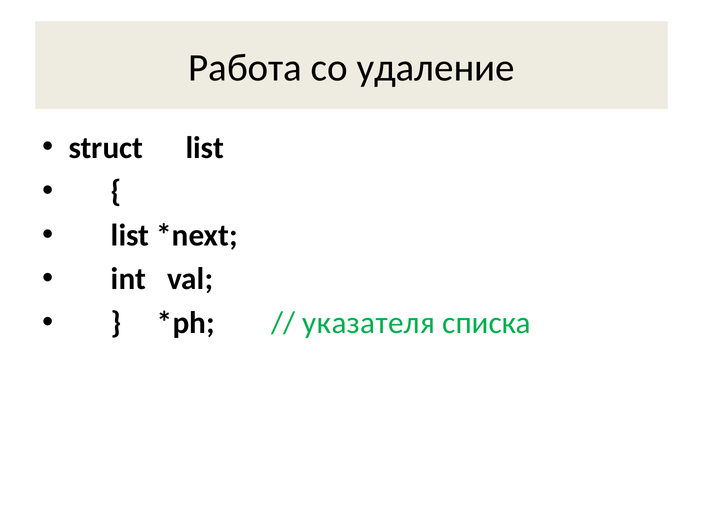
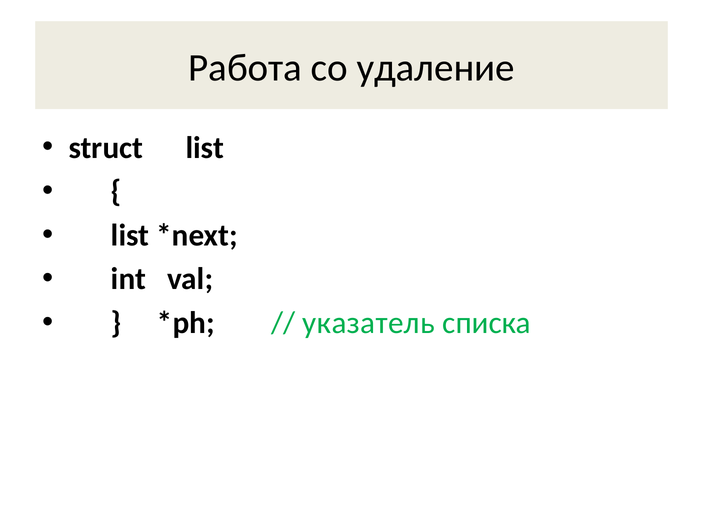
указателя: указателя -> указатель (369, 323)
